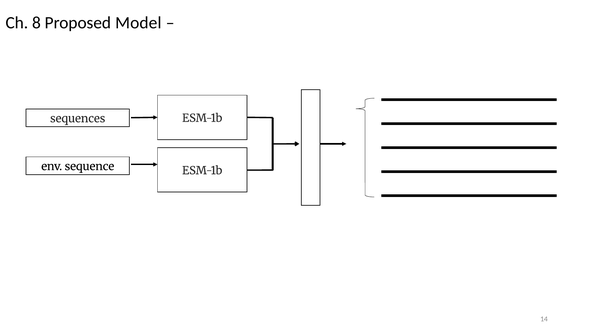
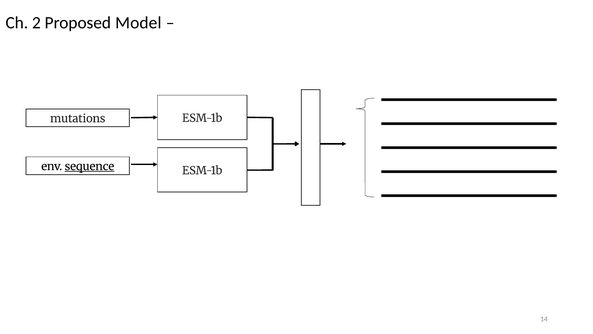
8: 8 -> 2 (36, 23)
sequences: sequences -> mutations (78, 118)
sequence underline: none -> present (89, 166)
